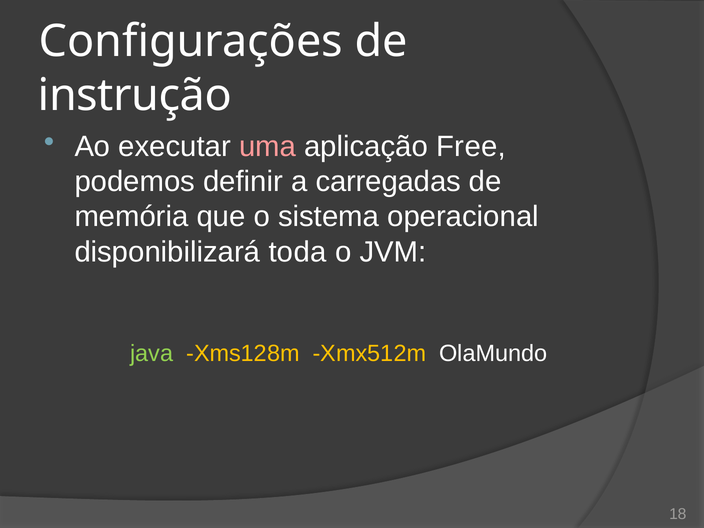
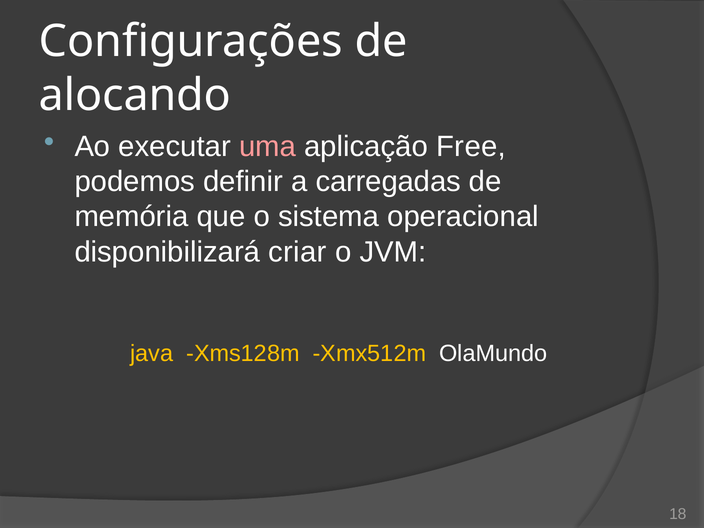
instrução: instrução -> alocando (135, 95)
toda: toda -> criar (297, 252)
java colour: light green -> yellow (152, 354)
